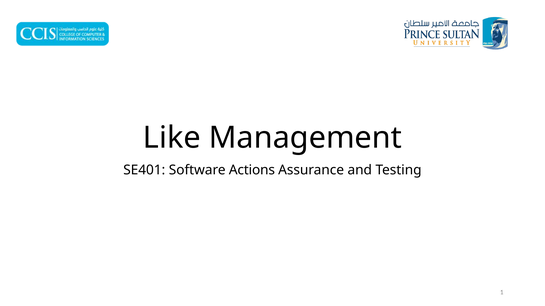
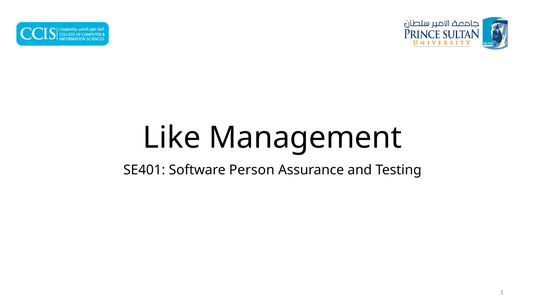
Actions: Actions -> Person (252, 170)
